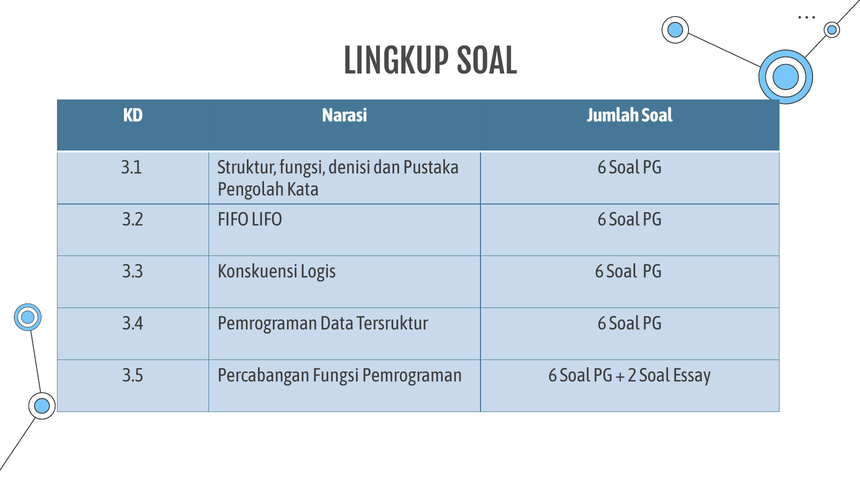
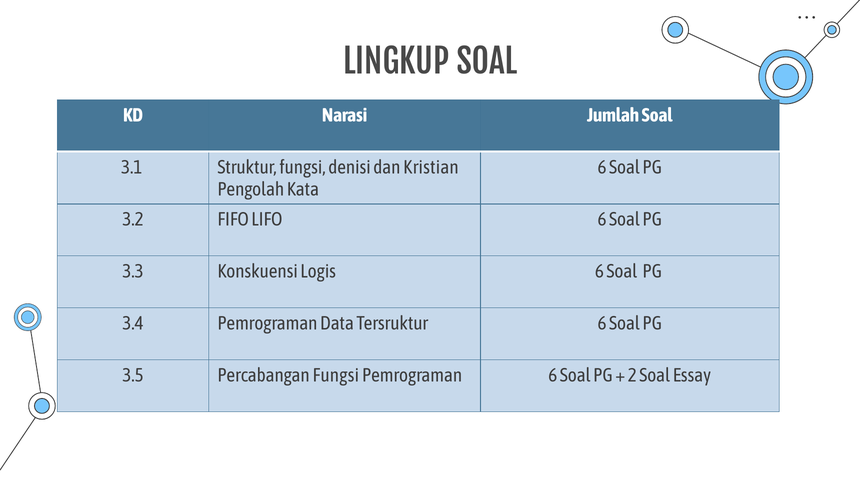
Pustaka: Pustaka -> Kristian (431, 167)
